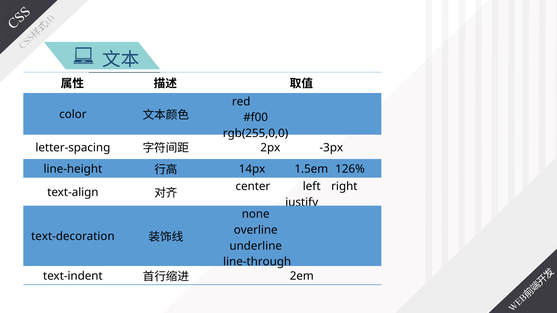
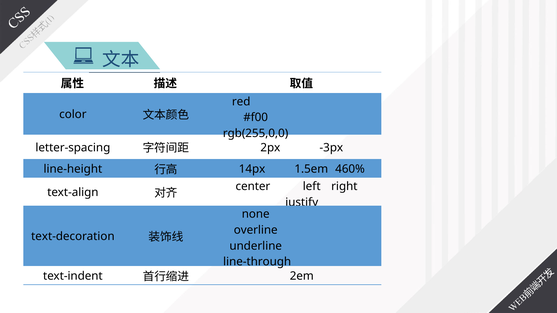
126%: 126% -> 460% (350, 169)
